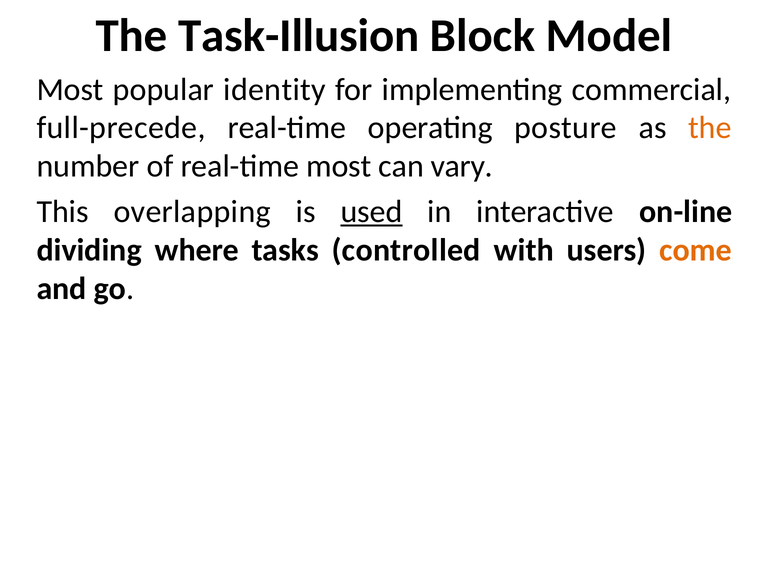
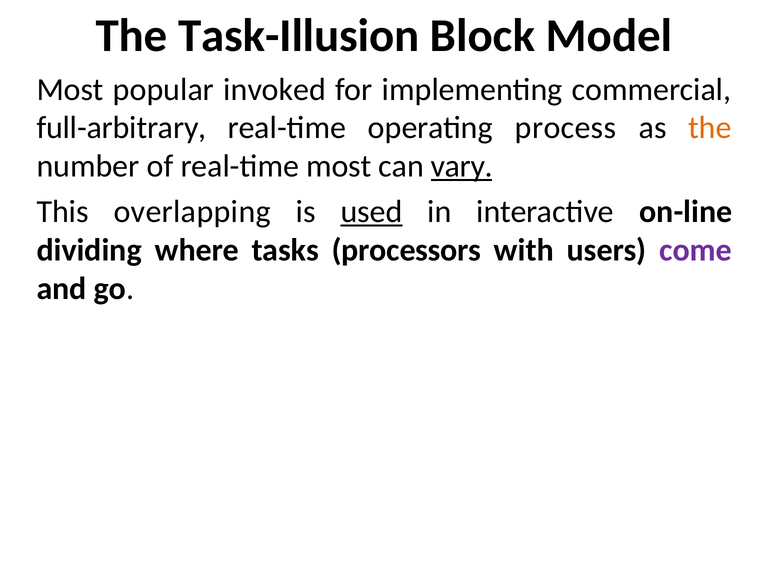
identity: identity -> invoked (275, 89)
full-precede: full-precede -> full-arbitrary (121, 128)
posture: posture -> process (566, 128)
vary underline: none -> present (462, 166)
controlled: controlled -> processors (406, 250)
come colour: orange -> purple (696, 250)
